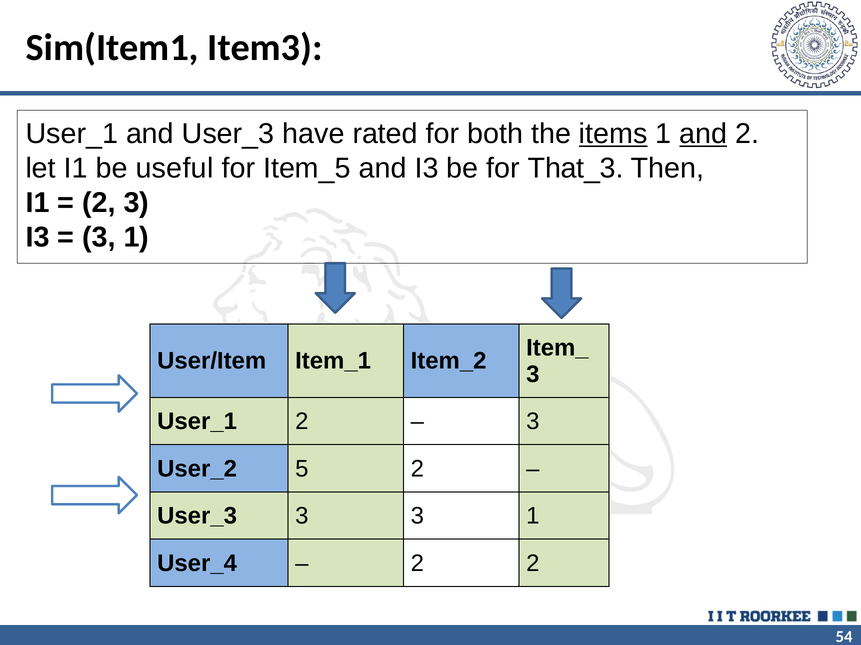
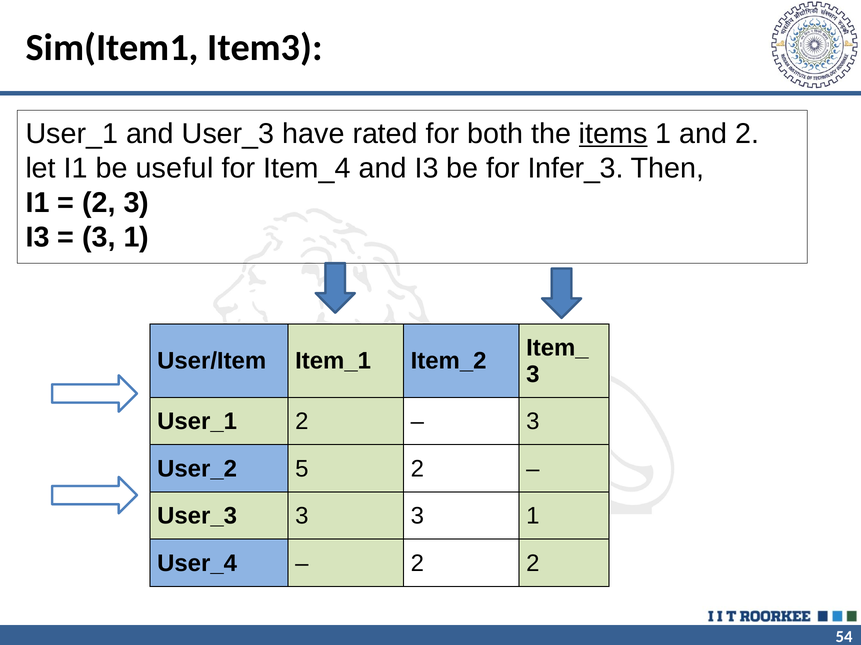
and underline: present -> none (703, 134)
Item_5: Item_5 -> Item_4 (307, 169)
That_3: That_3 -> Infer_3 (576, 169)
